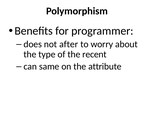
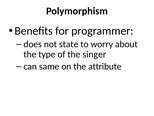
after: after -> state (69, 44)
recent: recent -> singer (94, 54)
